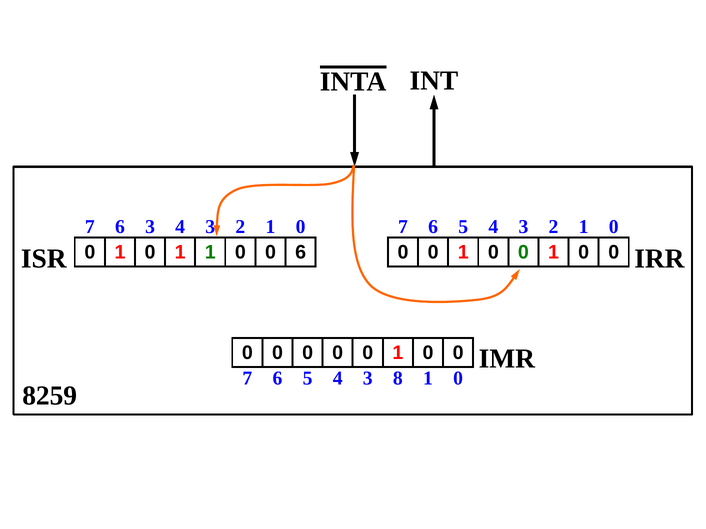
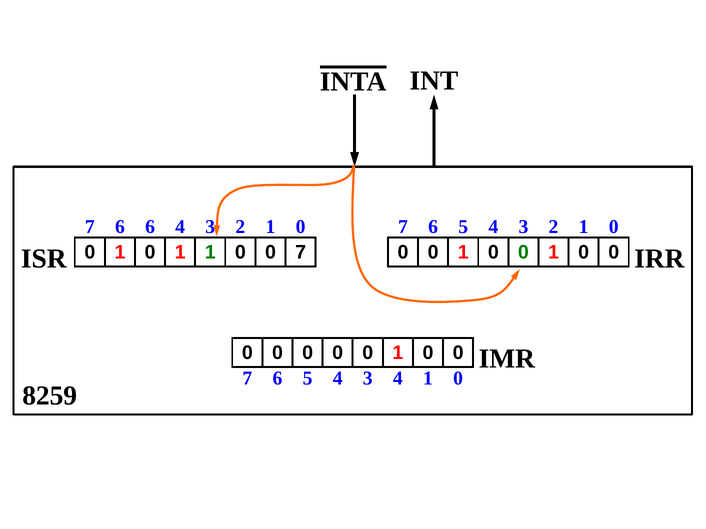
6 3: 3 -> 6 (150, 227)
6: 6 -> 7 (301, 253)
3 8: 8 -> 4 (398, 379)
